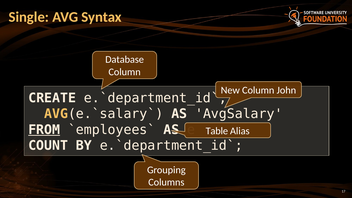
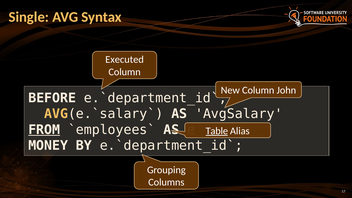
Database: Database -> Executed (125, 60)
CREATE: CREATE -> BEFORE (52, 98)
Table underline: none -> present (217, 131)
COUNT: COUNT -> MONEY (48, 146)
